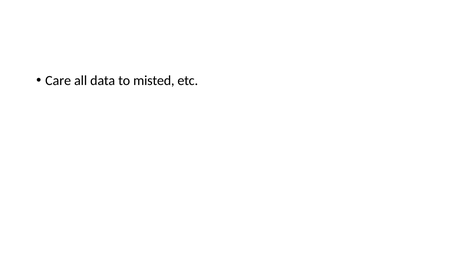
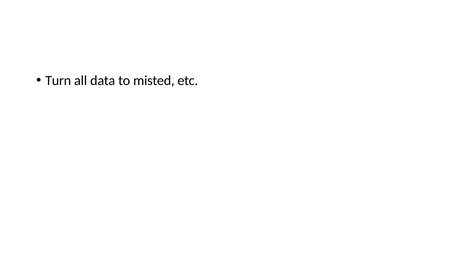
Care: Care -> Turn (58, 80)
